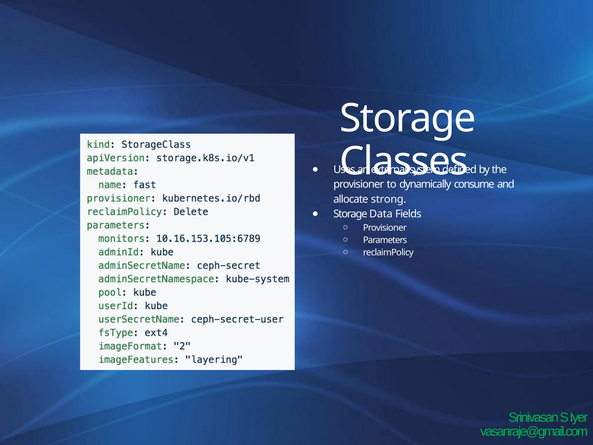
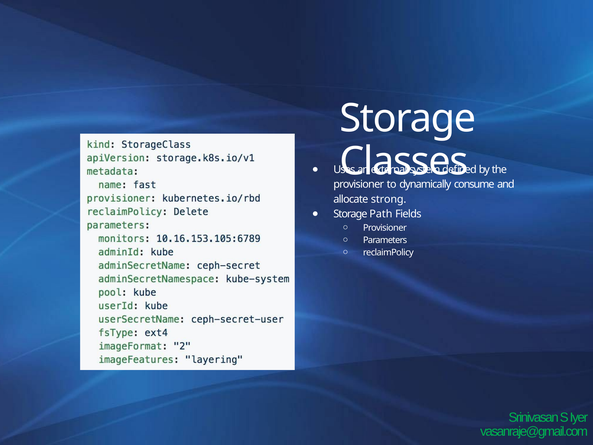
Data: Data -> Path (381, 214)
